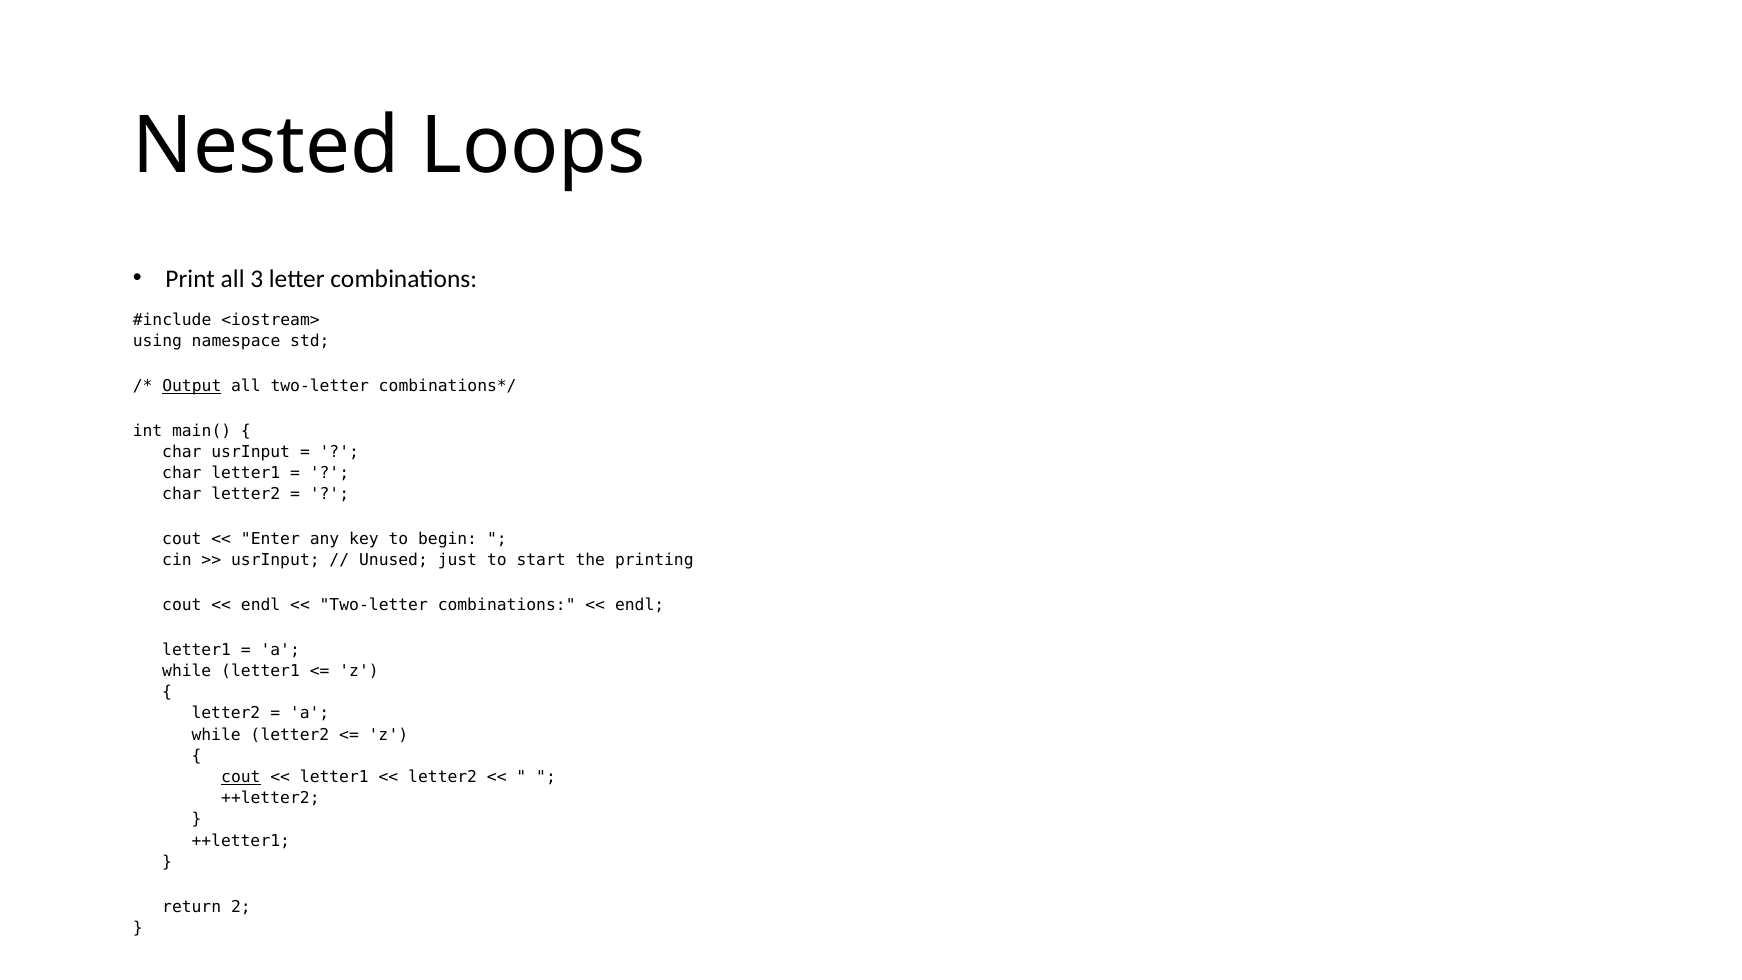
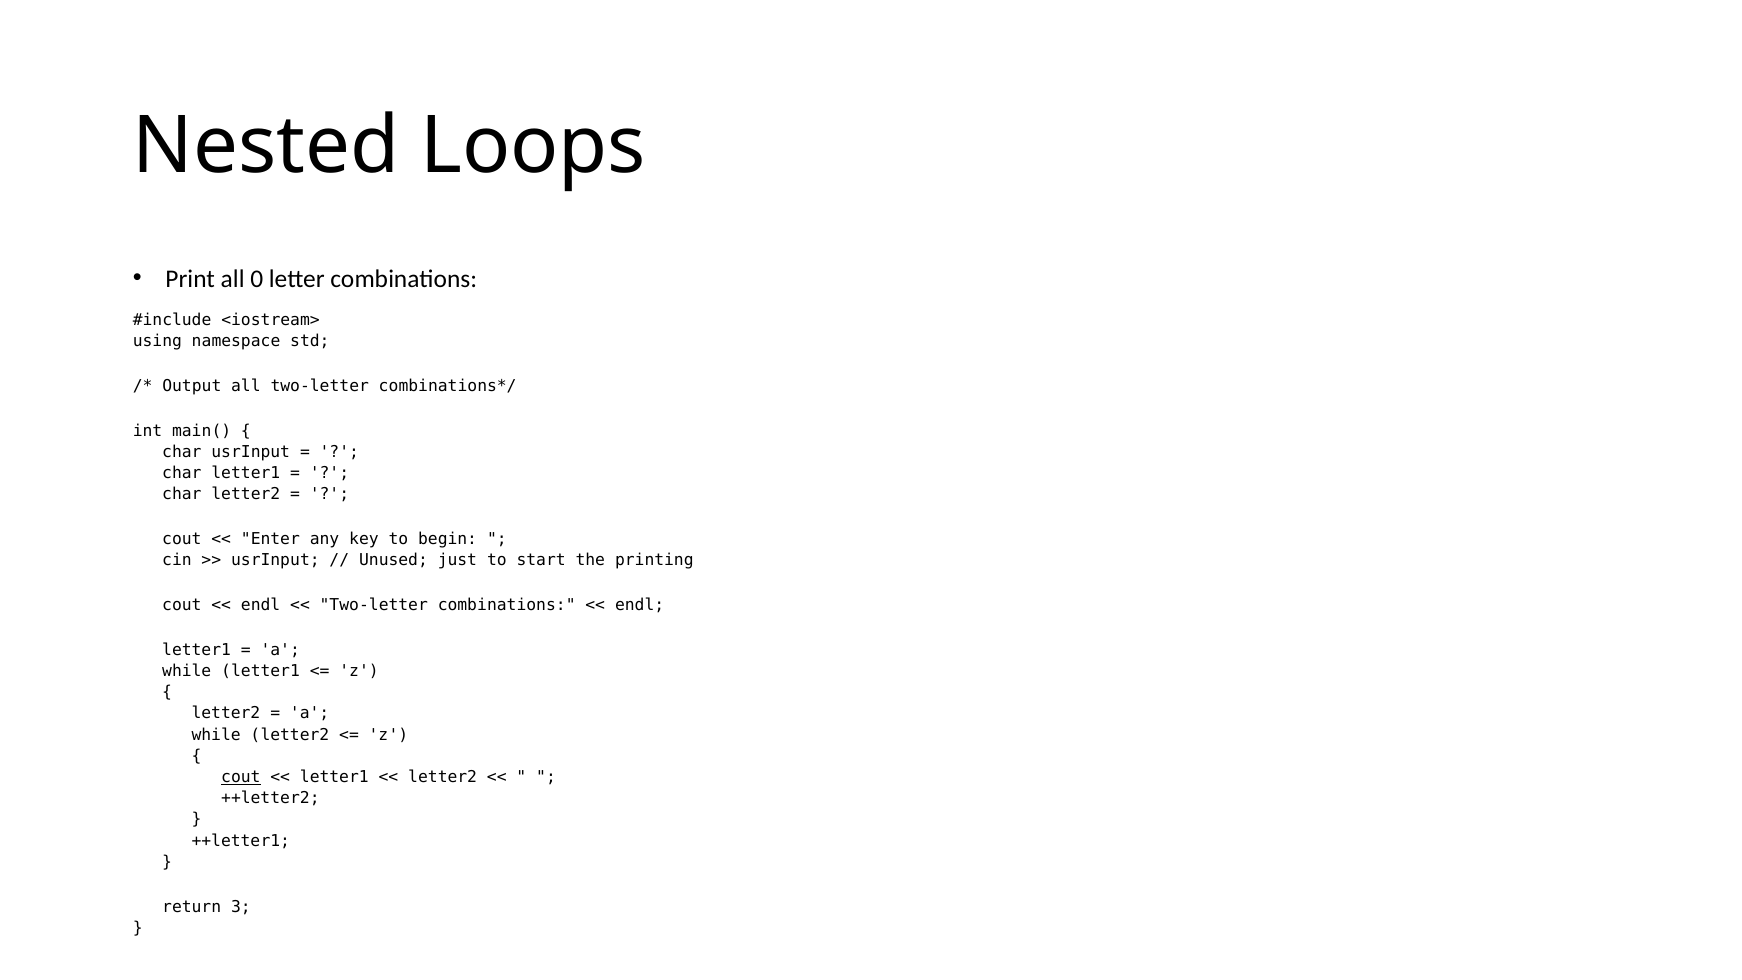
3: 3 -> 0 (257, 279)
Output underline: present -> none (192, 386)
2: 2 -> 3 (241, 907)
